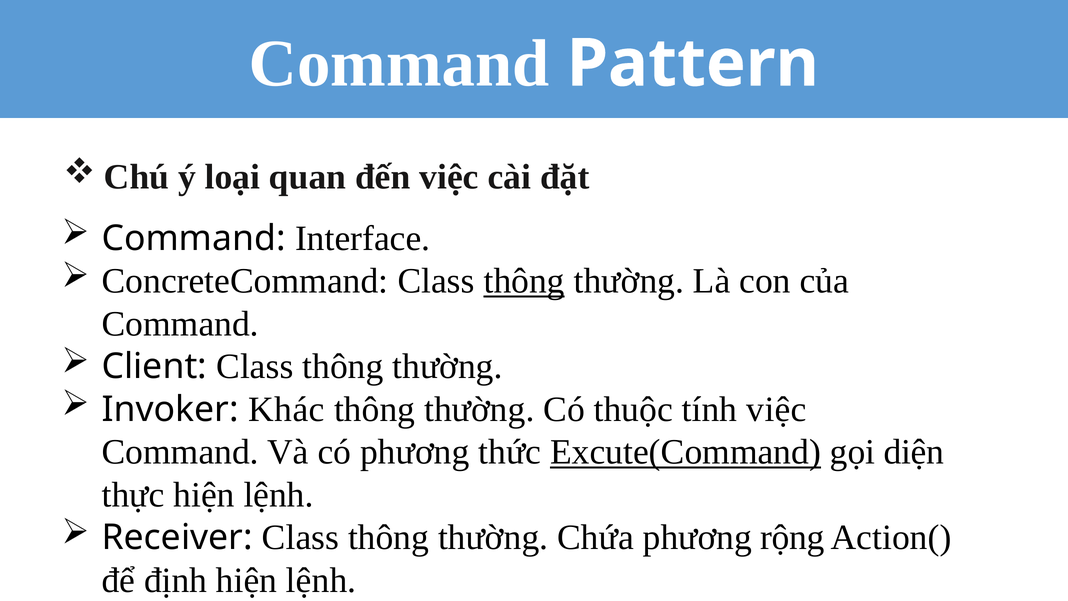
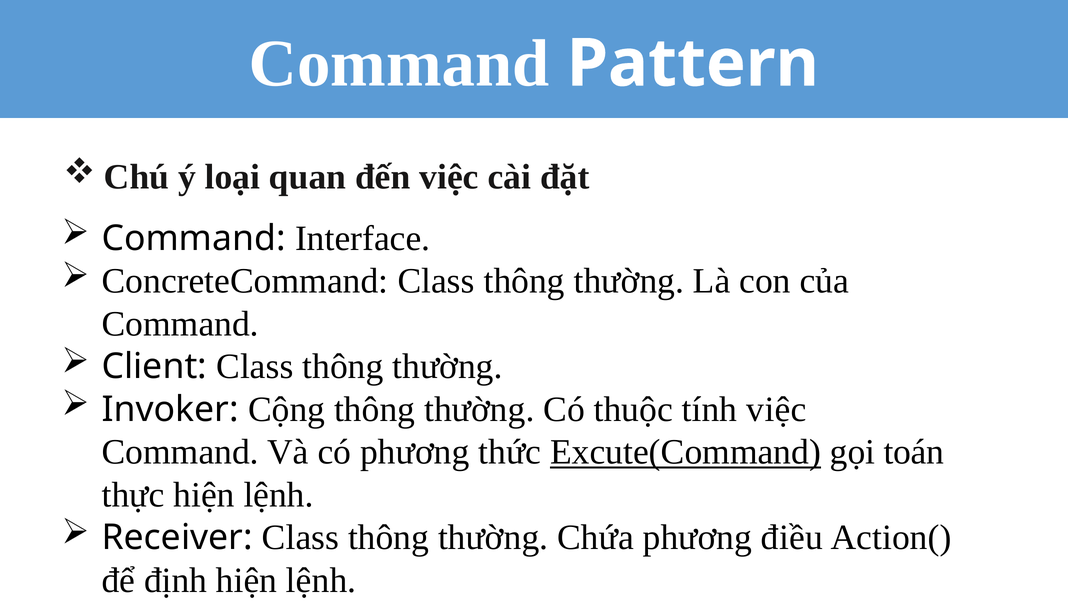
thông underline: present -> none (524, 281)
Khác: Khác -> Cộng (287, 409)
diện: diện -> toán (914, 452)
rộng: rộng -> điều (792, 537)
